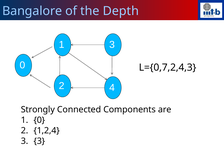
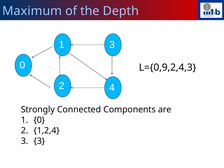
Bangalore: Bangalore -> Maximum (32, 11)
L={0,7,2,4,3: L={0,7,2,4,3 -> L={0,9,2,4,3 (168, 68)
